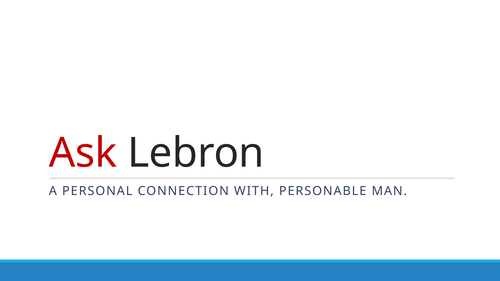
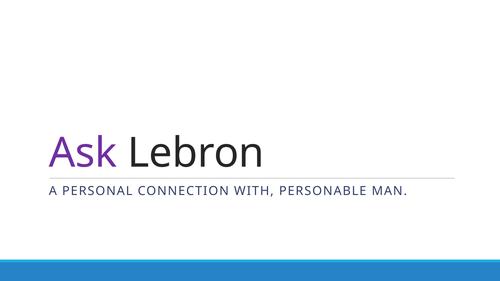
Ask colour: red -> purple (83, 153)
